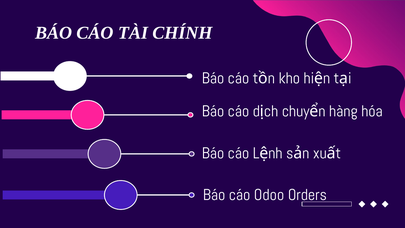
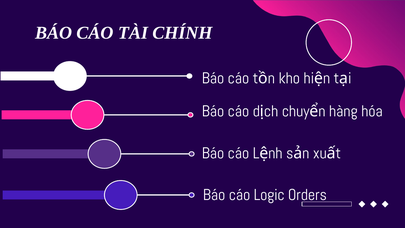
Odoo: Odoo -> Logic (269, 195)
